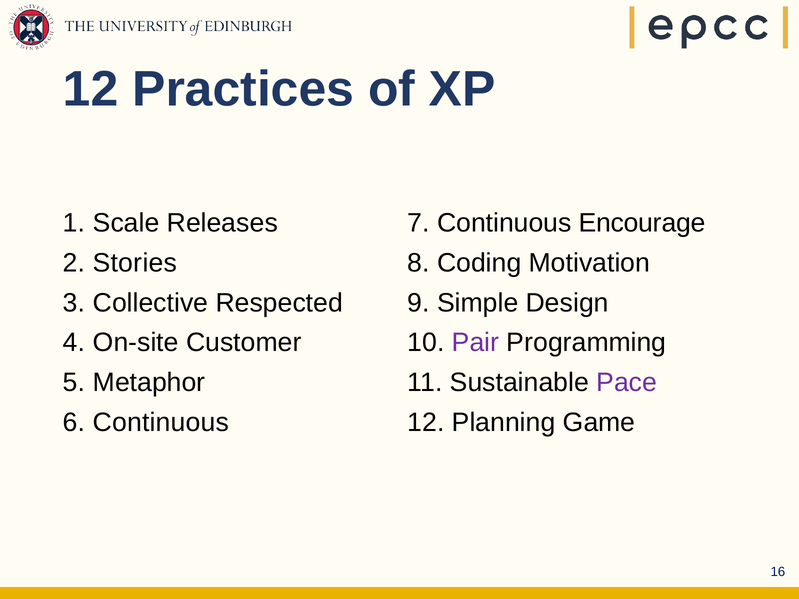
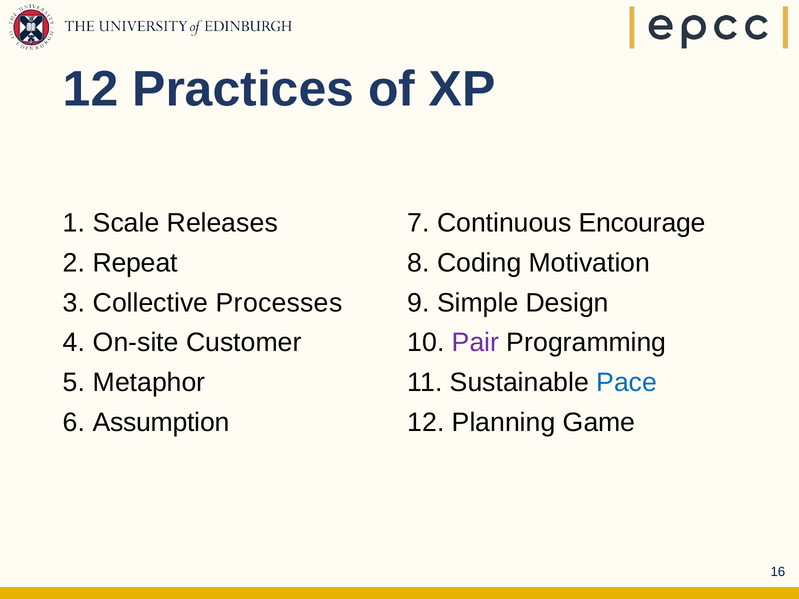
Stories: Stories -> Repeat (135, 263)
Respected: Respected -> Processes (279, 303)
Pace colour: purple -> blue (627, 383)
Continuous: Continuous -> Assumption (161, 423)
